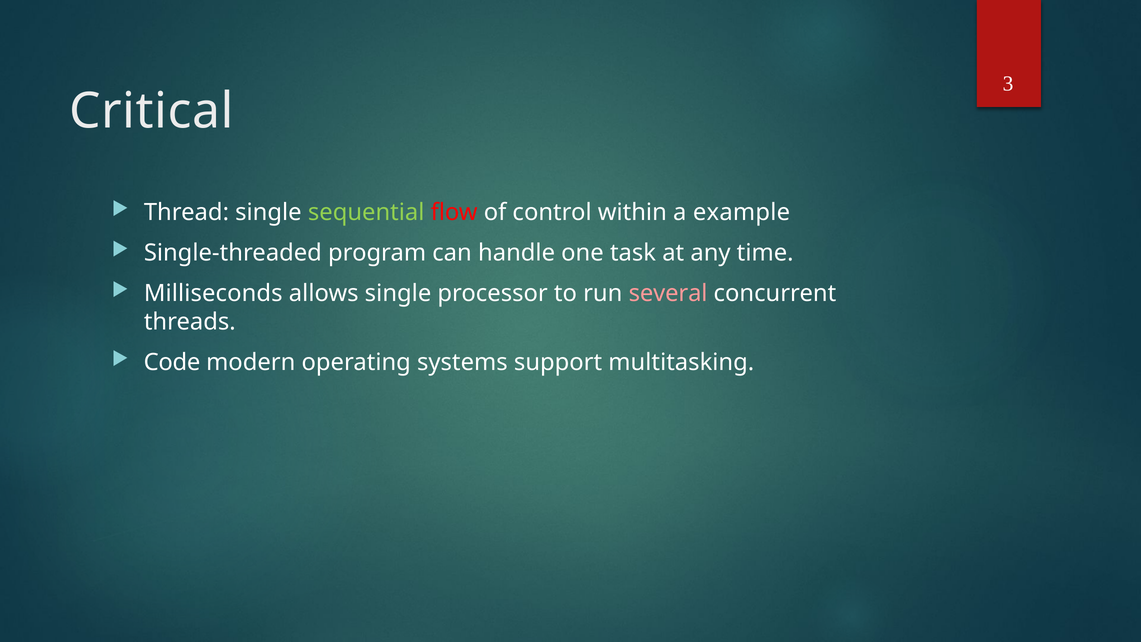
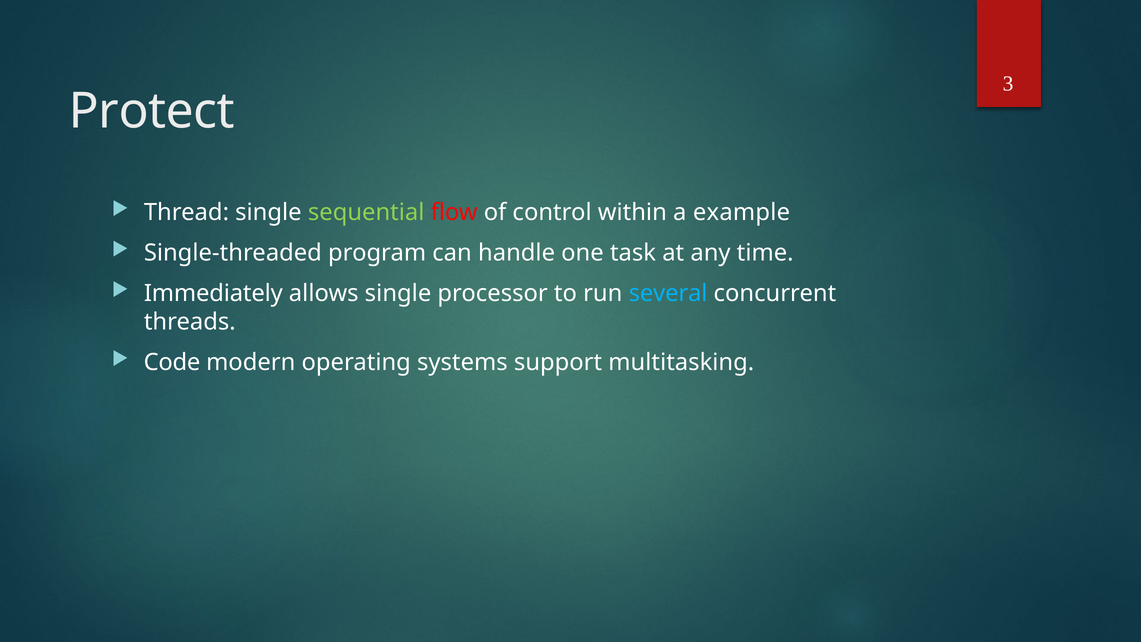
Critical: Critical -> Protect (152, 111)
Milliseconds: Milliseconds -> Immediately (213, 293)
several colour: pink -> light blue (668, 293)
